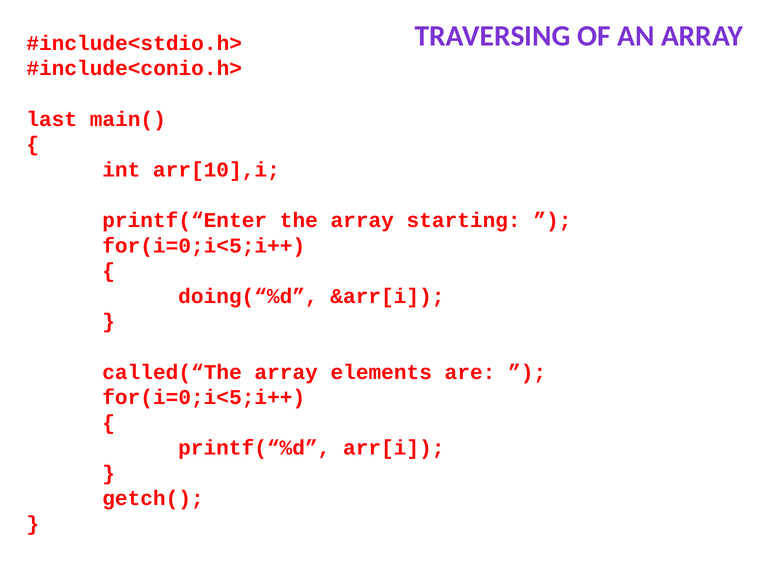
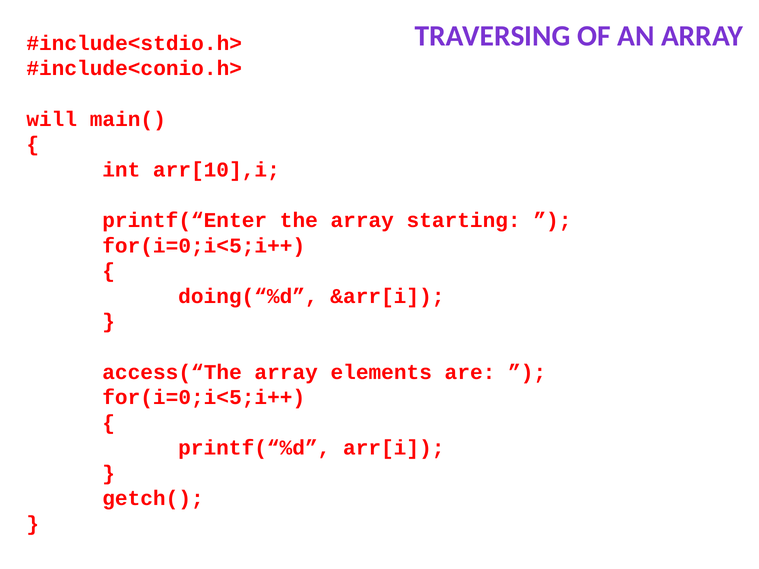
last: last -> will (52, 119)
called(“The: called(“The -> access(“The (172, 372)
